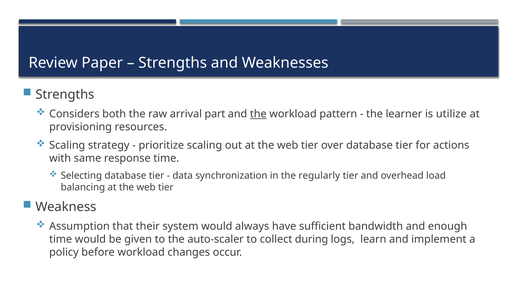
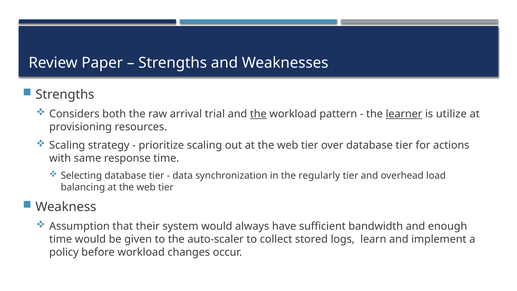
part: part -> trial (215, 114)
learner underline: none -> present (404, 114)
during: during -> stored (311, 239)
